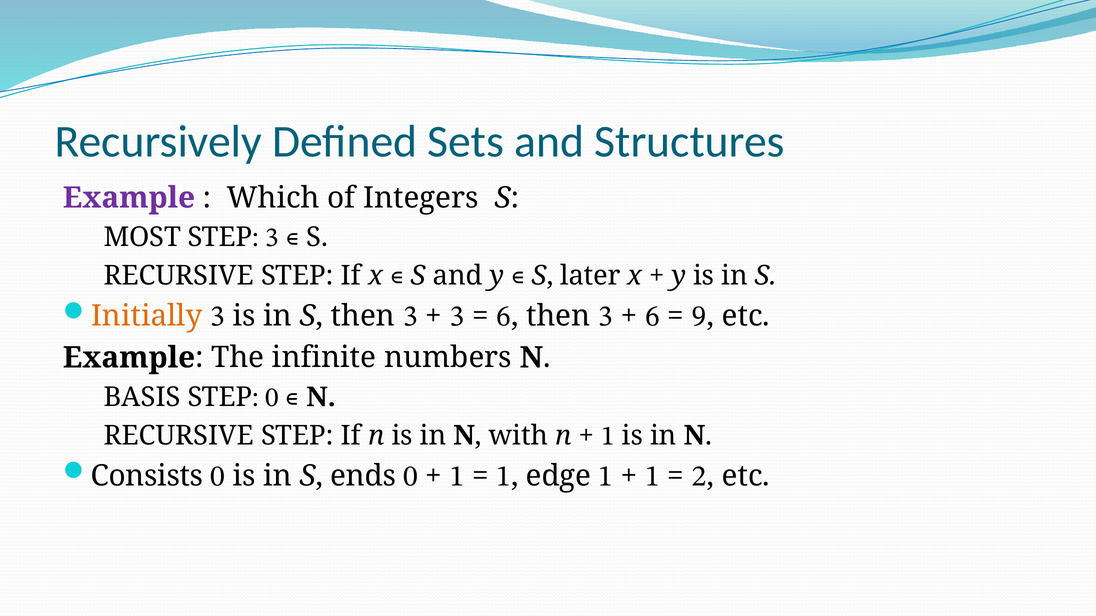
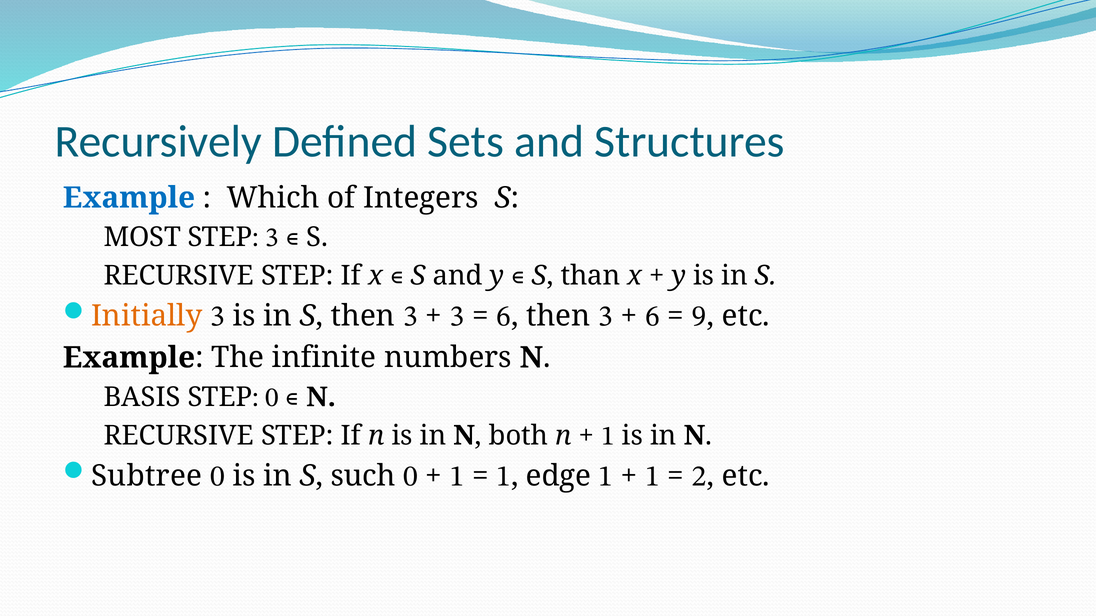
Example colour: purple -> blue (129, 198)
later: later -> than (590, 276)
with: with -> both (519, 436)
Consists: Consists -> Subtree (147, 476)
ends: ends -> such (363, 476)
